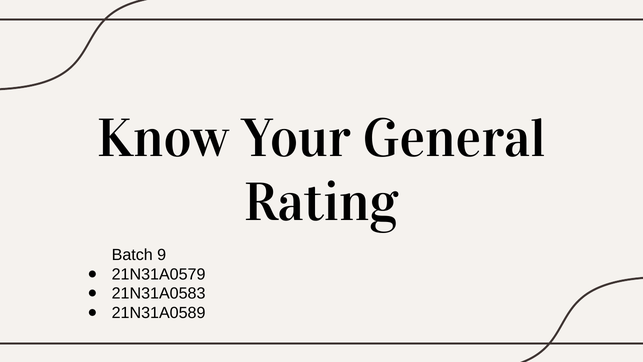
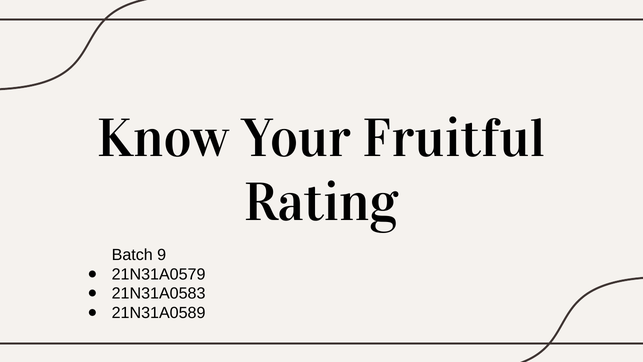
General: General -> Fruitful (454, 138)
